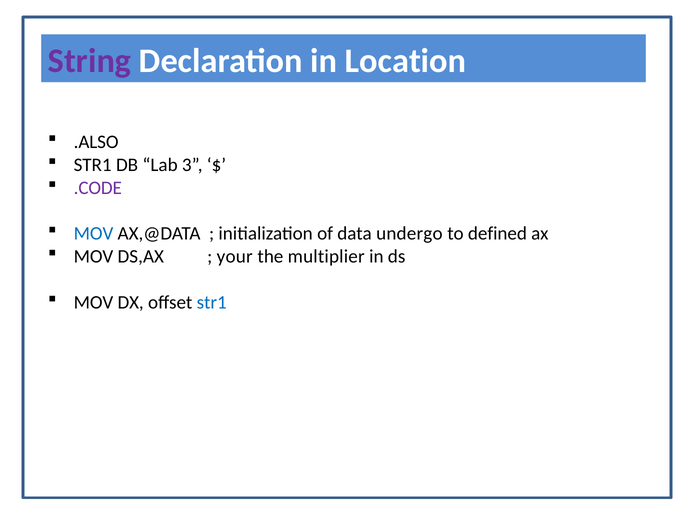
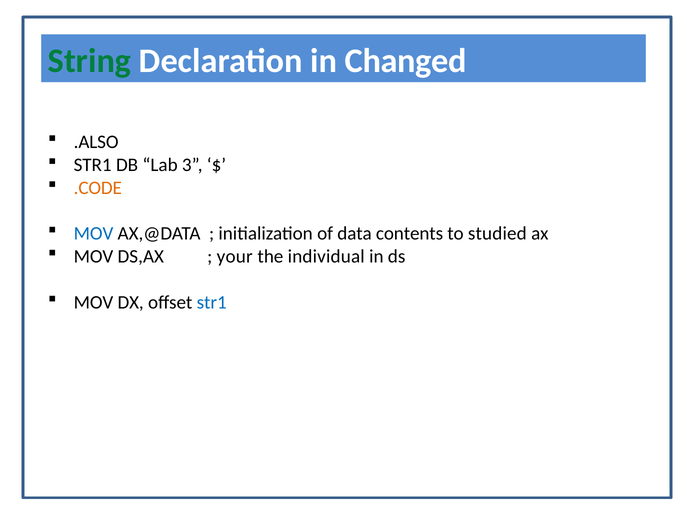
String colour: purple -> green (90, 61)
Location: Location -> Changed (406, 61)
.CODE colour: purple -> orange (98, 188)
undergo: undergo -> contents (410, 234)
defined: defined -> studied (497, 234)
multiplier: multiplier -> individual (326, 257)
